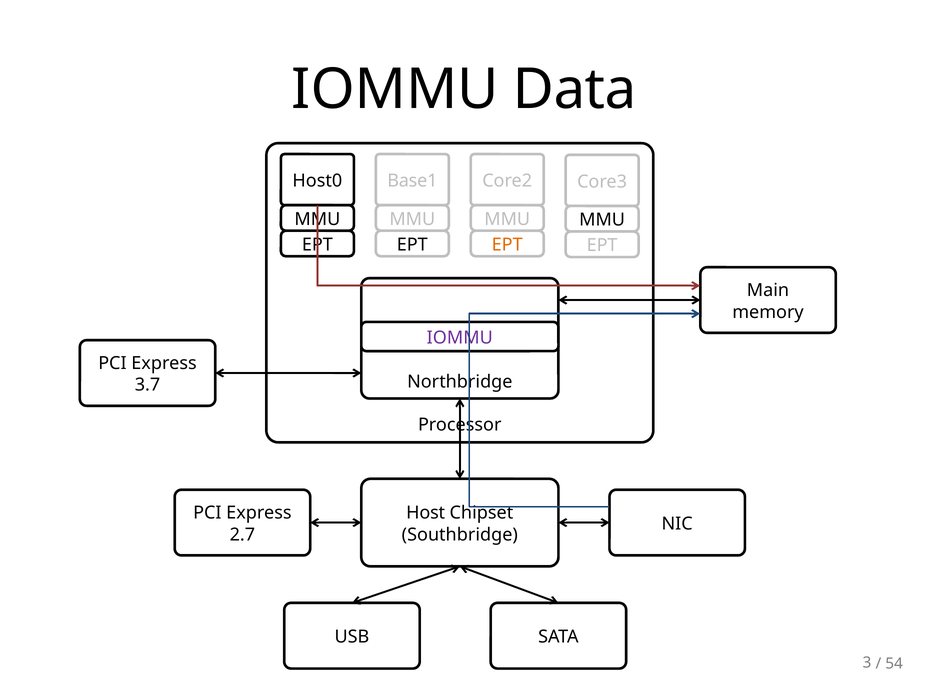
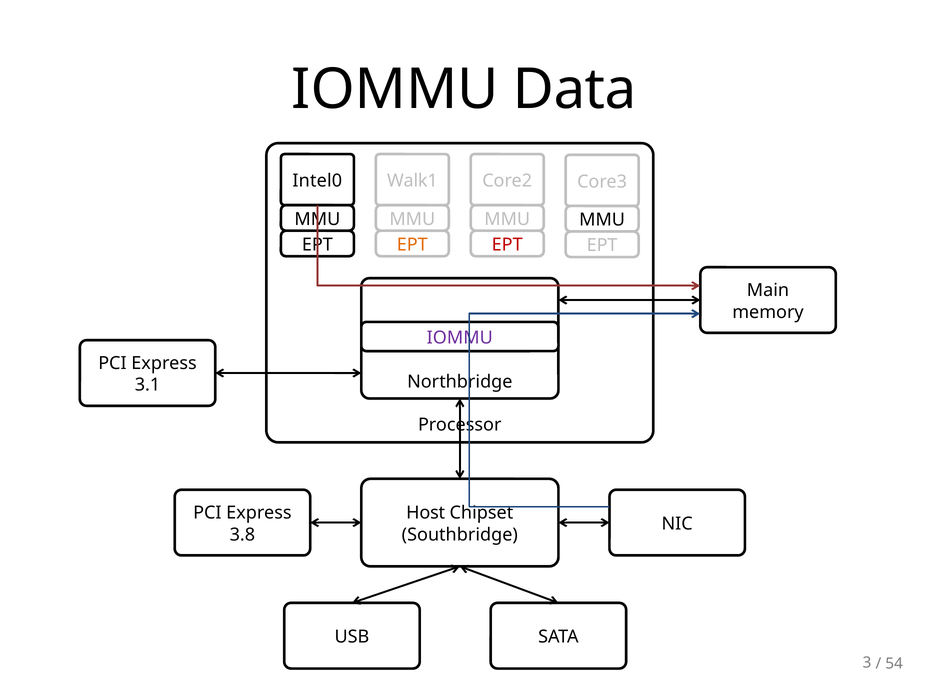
Host0: Host0 -> Intel0 (317, 181)
Base1: Base1 -> Walk1 (412, 181)
EPT colour: black -> orange (412, 245)
EPT colour: orange -> red (507, 245)
3.7: 3.7 -> 3.1 (148, 385)
2.7: 2.7 -> 3.8 (242, 535)
